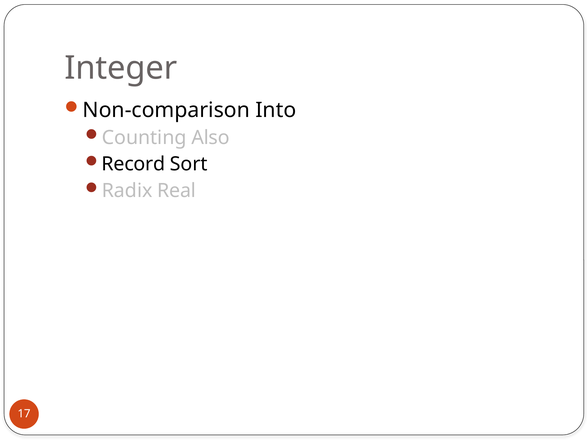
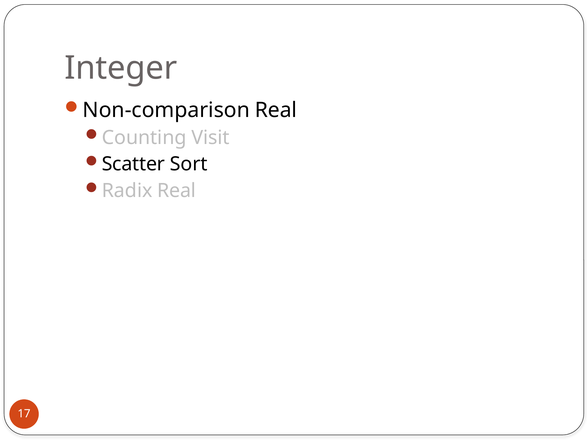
Non-comparison Into: Into -> Real (276, 110)
Also: Also -> Visit (211, 138)
Record: Record -> Scatter (133, 164)
